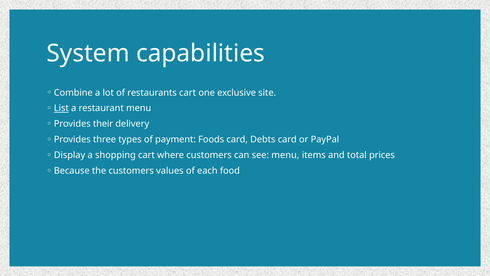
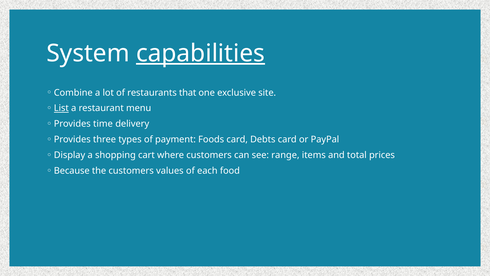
capabilities underline: none -> present (201, 53)
restaurants cart: cart -> that (188, 93)
their: their -> time (103, 124)
see menu: menu -> range (285, 155)
